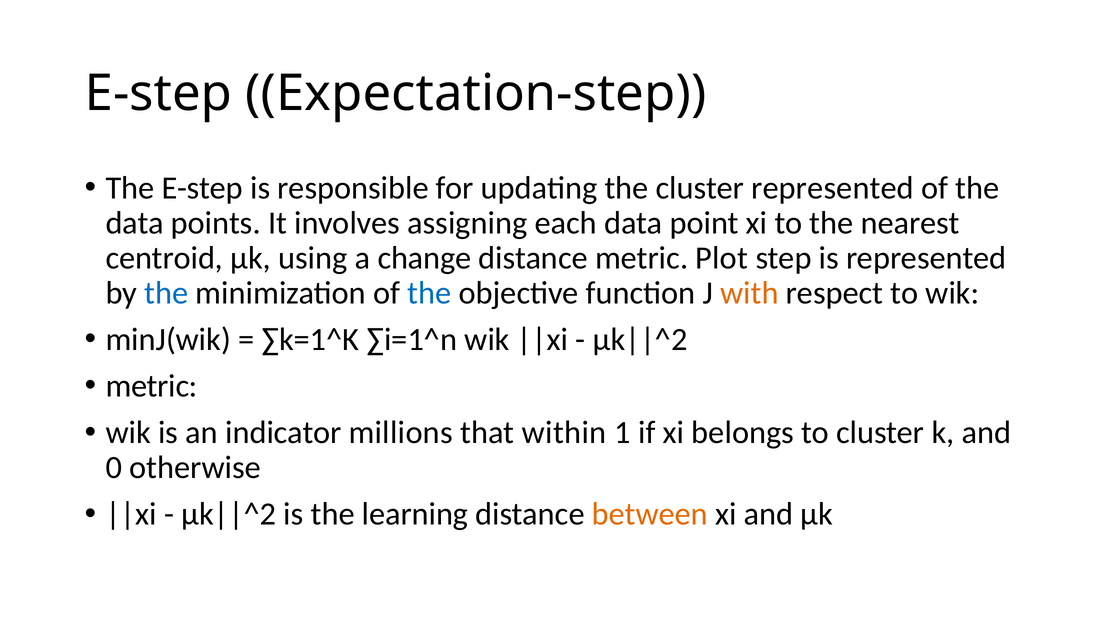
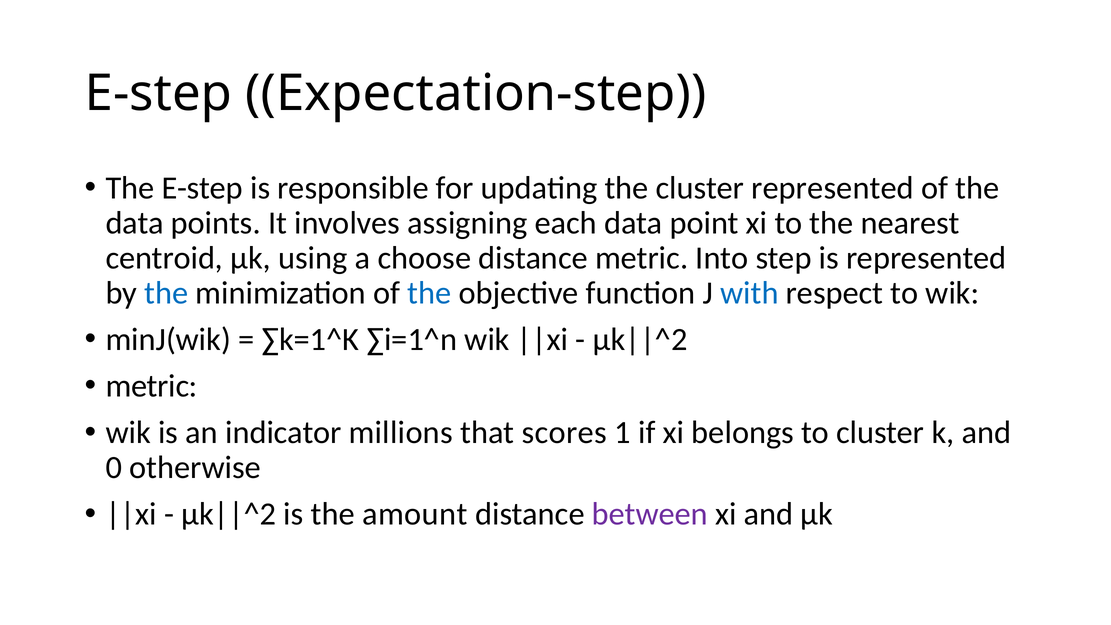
change: change -> choose (424, 258)
Plot: Plot -> Into (722, 258)
with colour: orange -> blue (750, 293)
within: within -> scores (564, 433)
learning: learning -> amount (415, 514)
between colour: orange -> purple (650, 514)
